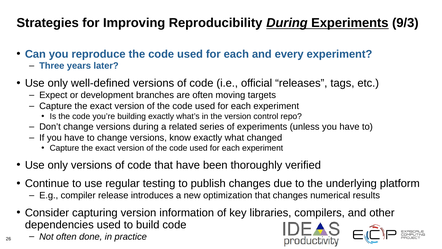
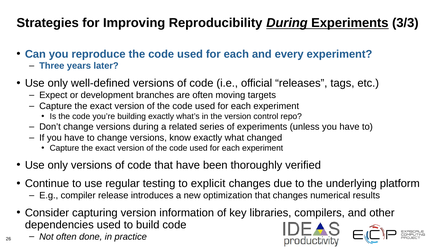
9/3: 9/3 -> 3/3 (405, 23)
publish: publish -> explicit (208, 183)
